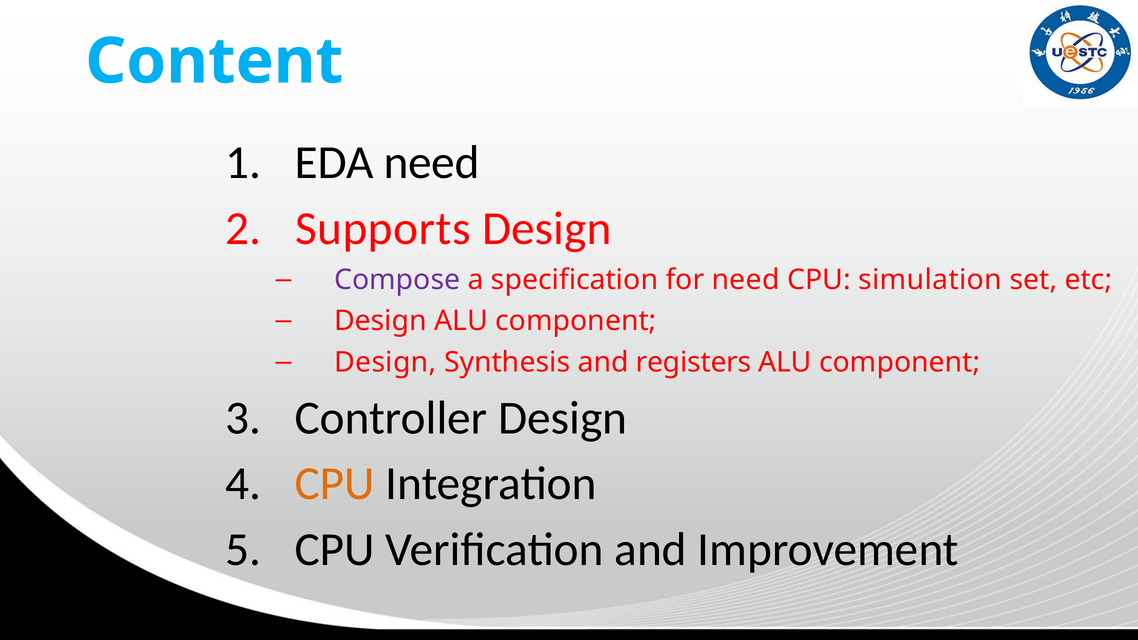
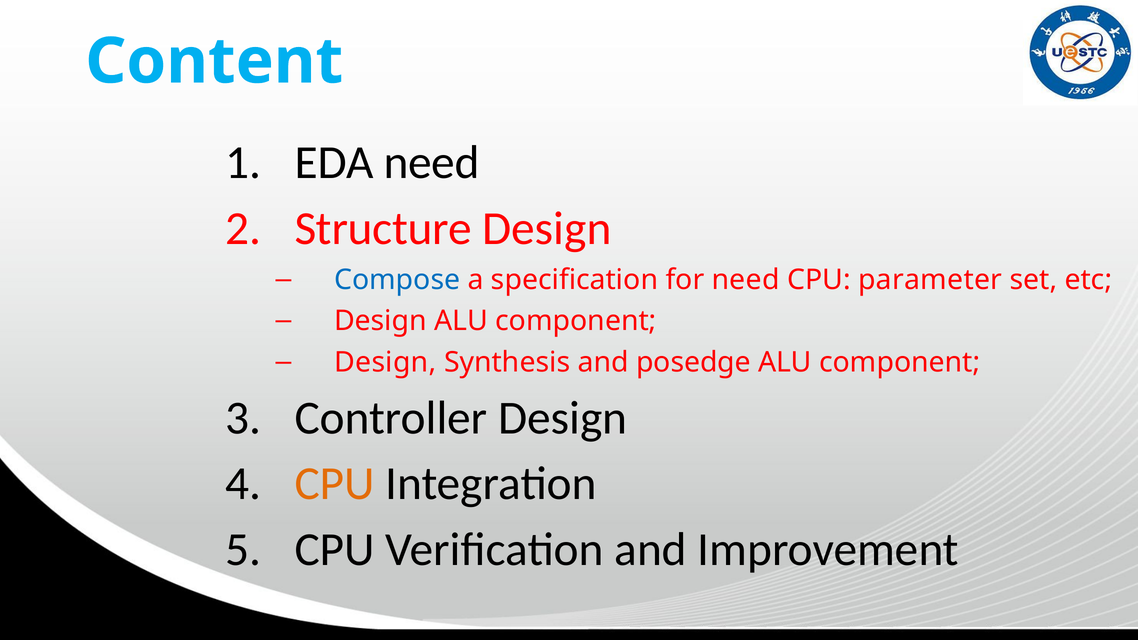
Supports: Supports -> Structure (383, 229)
Compose colour: purple -> blue (397, 280)
simulation: simulation -> parameter (930, 280)
registers: registers -> posedge (693, 362)
